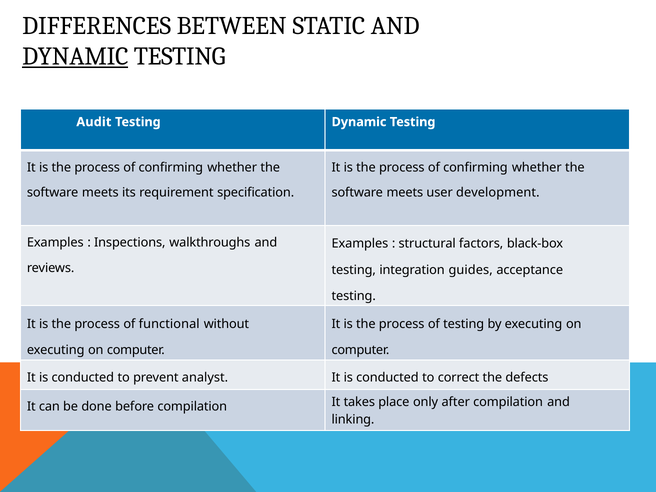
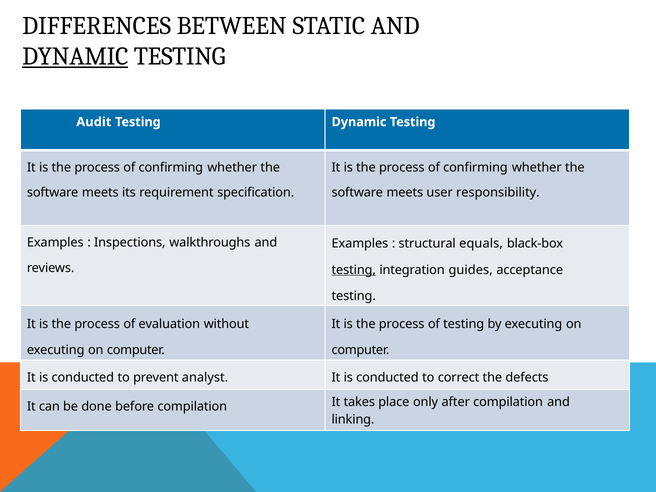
development: development -> responsibility (498, 193)
factors: factors -> equals (481, 244)
testing underline: none -> present (354, 270)
functional: functional -> evaluation (169, 324)
